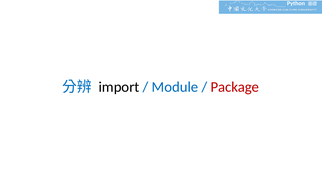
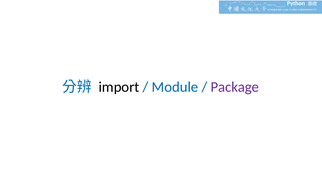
Package colour: red -> purple (235, 87)
